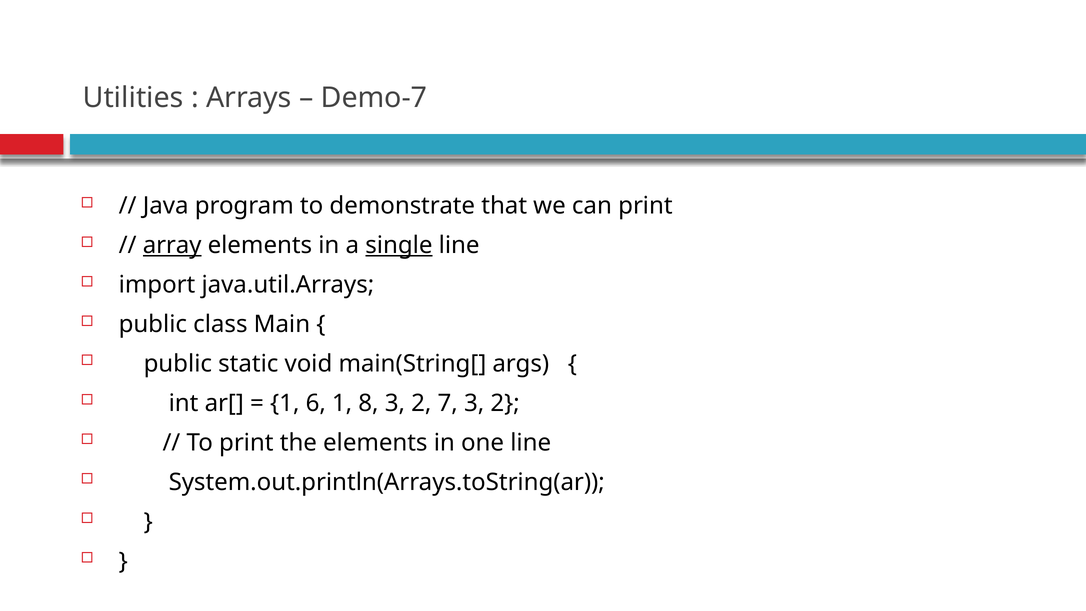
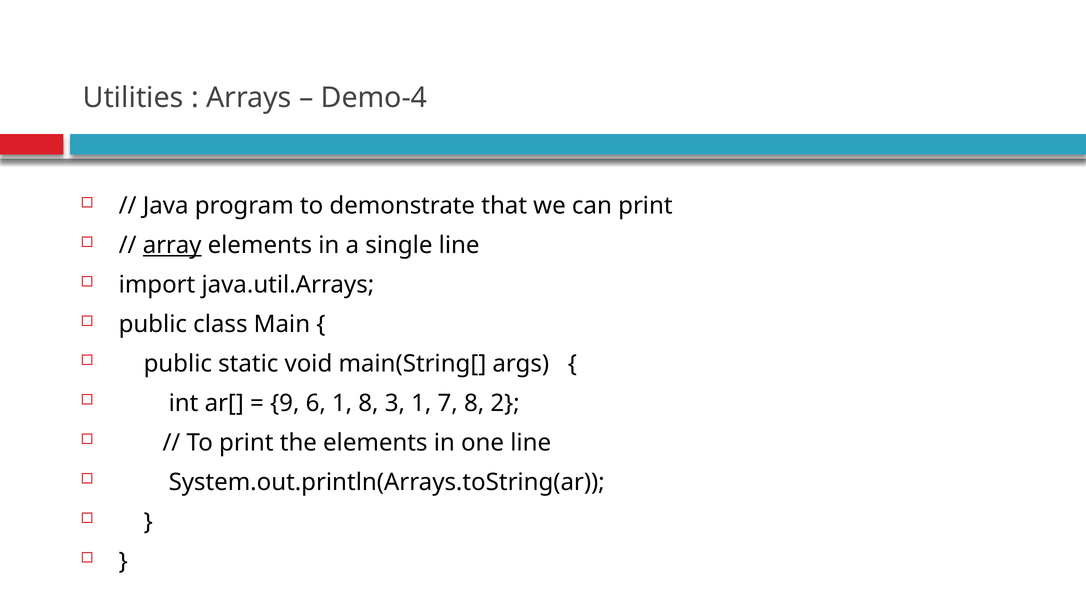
Demo-7: Demo-7 -> Demo-4 (374, 98)
single underline: present -> none (399, 245)
1: 1 -> 9 (285, 403)
8 3 2: 2 -> 1 (421, 403)
7 3: 3 -> 8 (474, 403)
